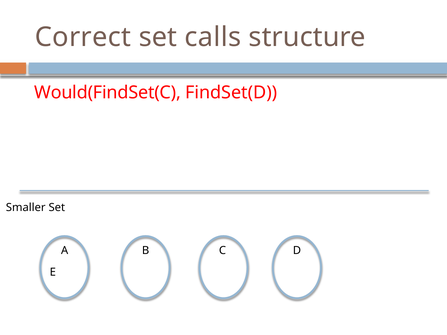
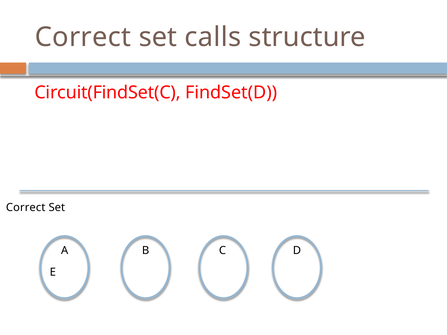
Would(FindSet(C: Would(FindSet(C -> Circuit(FindSet(C (107, 92)
Smaller: Smaller -> Correct (26, 208)
